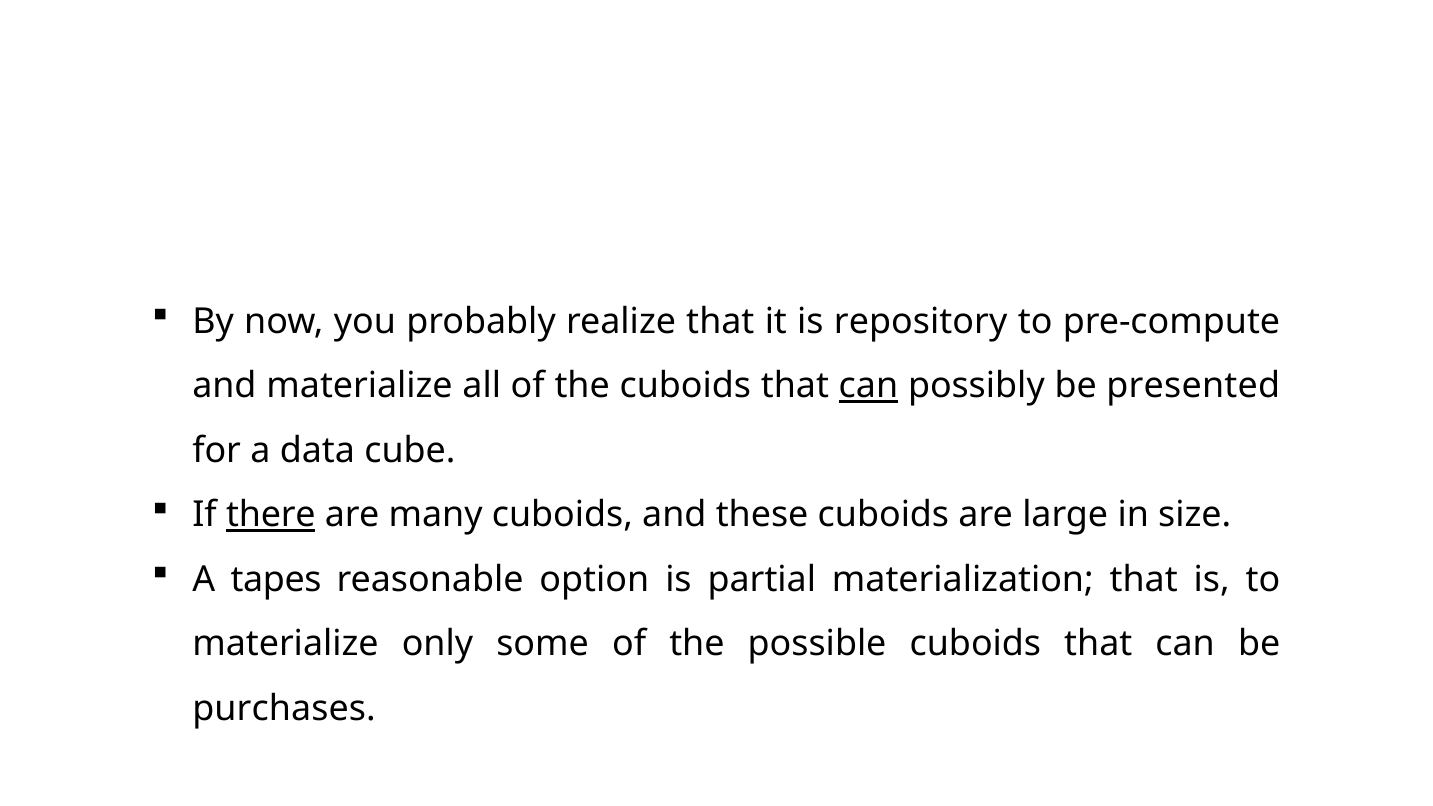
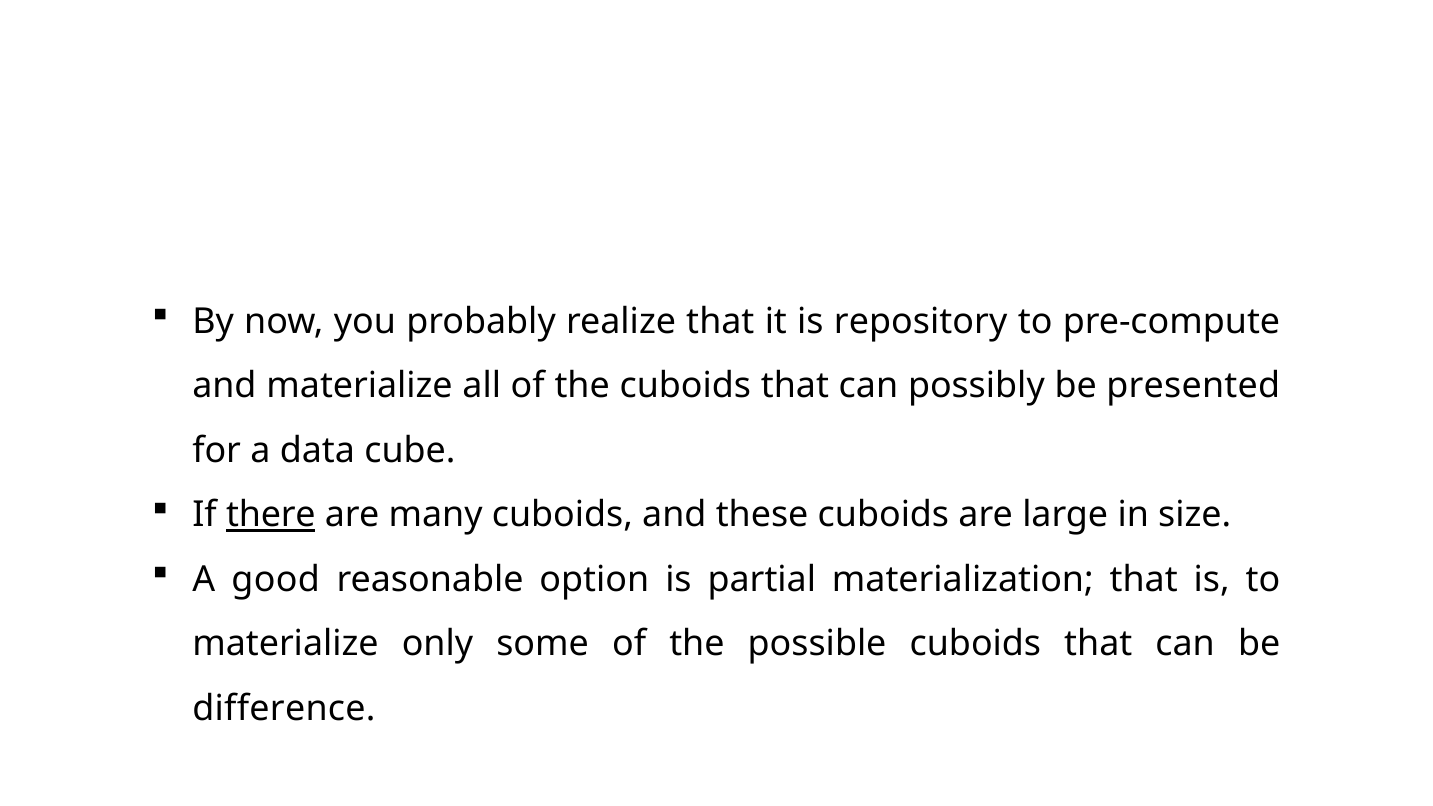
can underline: present -> none (868, 386)
tapes: tapes -> good (276, 580)
purchases: purchases -> difference (284, 709)
